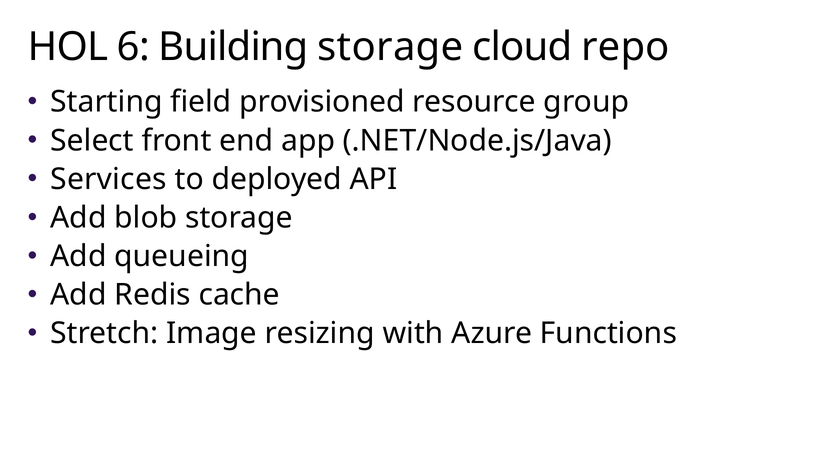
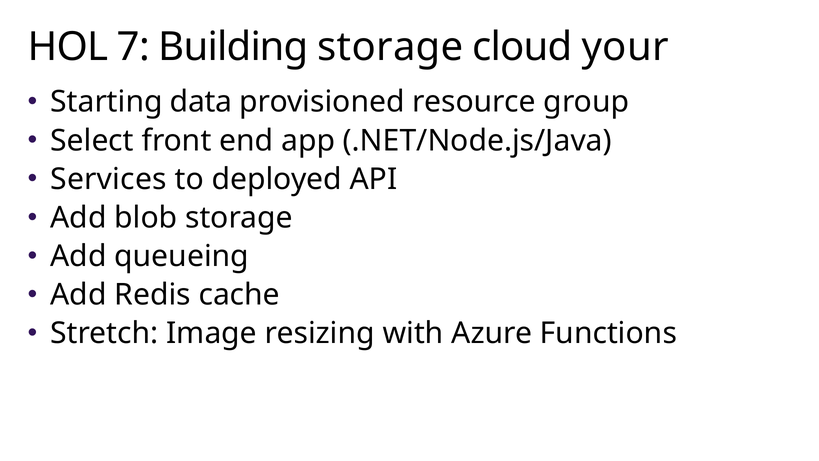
6: 6 -> 7 (134, 47)
repo: repo -> your (625, 47)
field: field -> data (201, 102)
